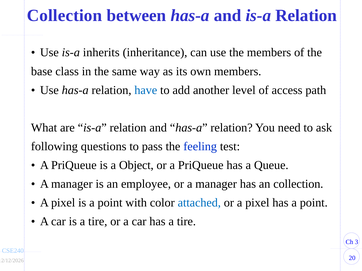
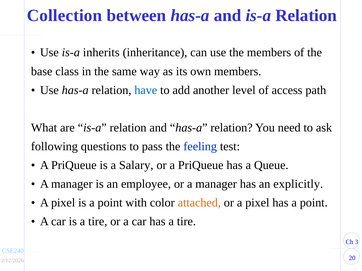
Object: Object -> Salary (136, 165)
an collection: collection -> explicitly (298, 184)
attached colour: blue -> orange (199, 203)
